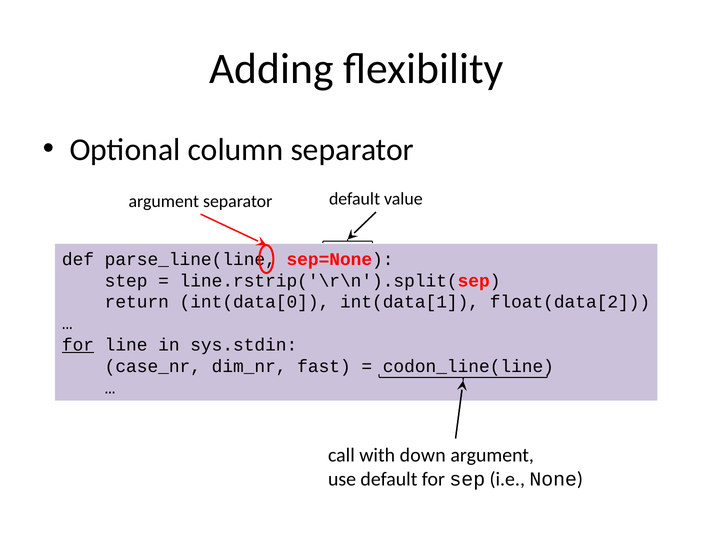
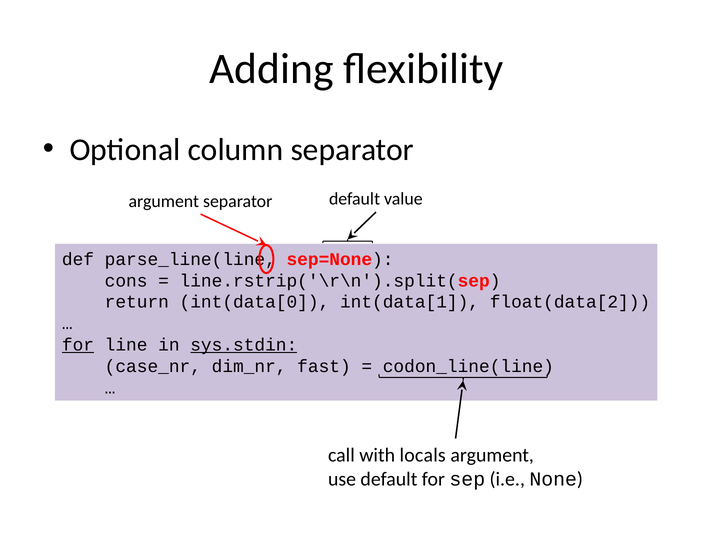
step: step -> cons (126, 281)
sys.stdin underline: none -> present (244, 345)
down: down -> locals (423, 455)
